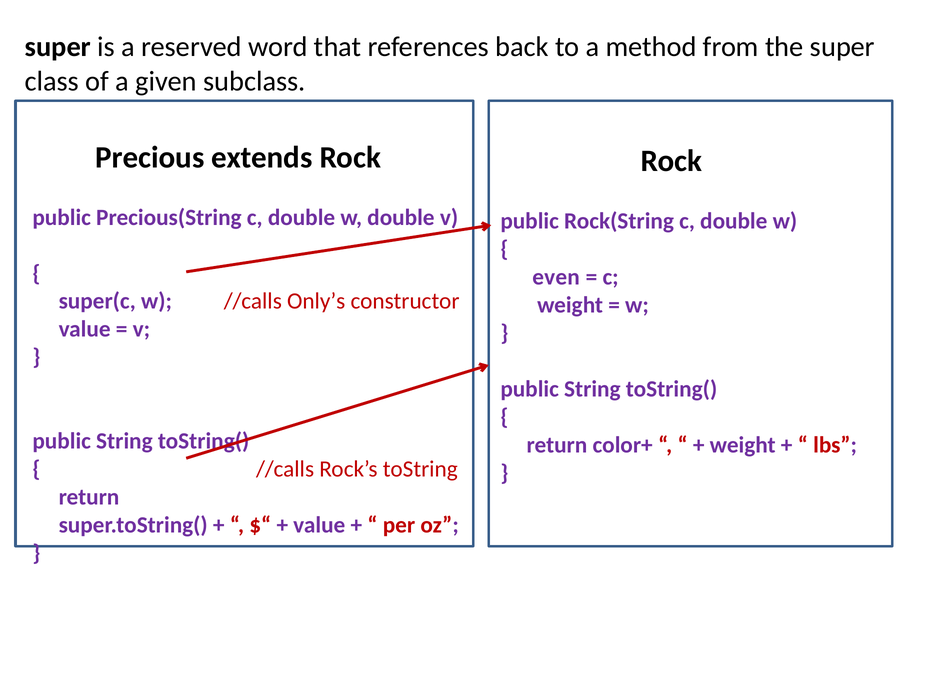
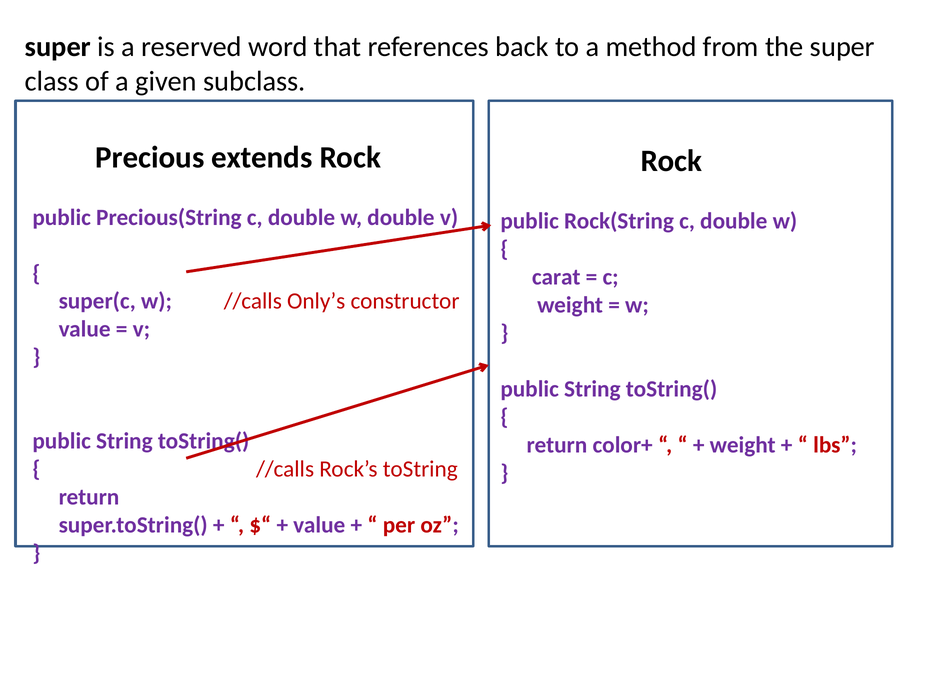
even: even -> carat (556, 277)
